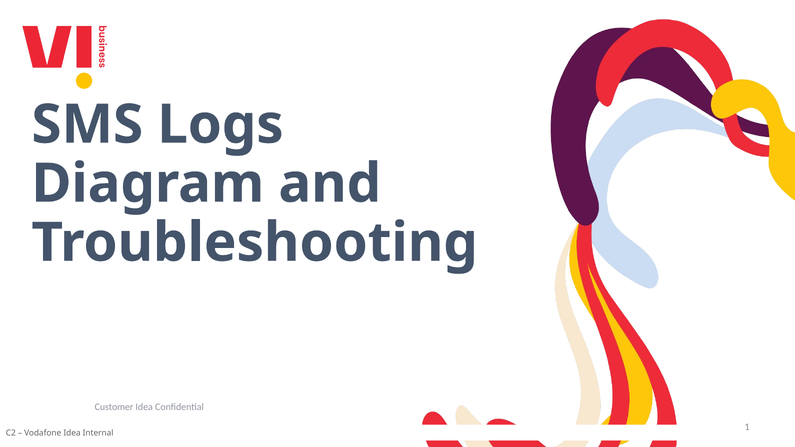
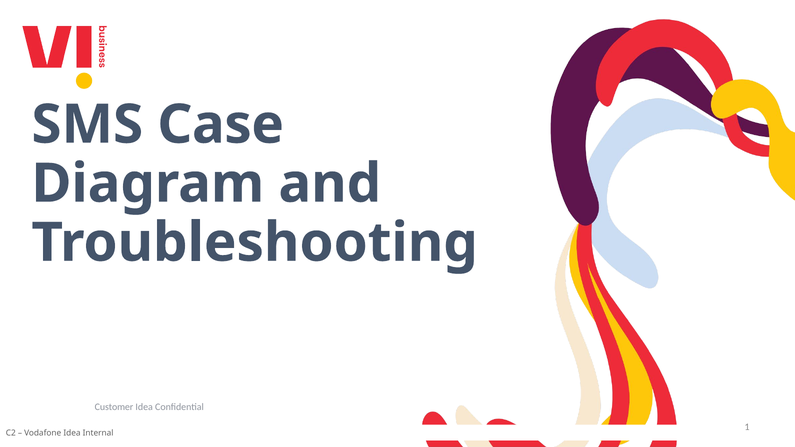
Logs: Logs -> Case (221, 125)
